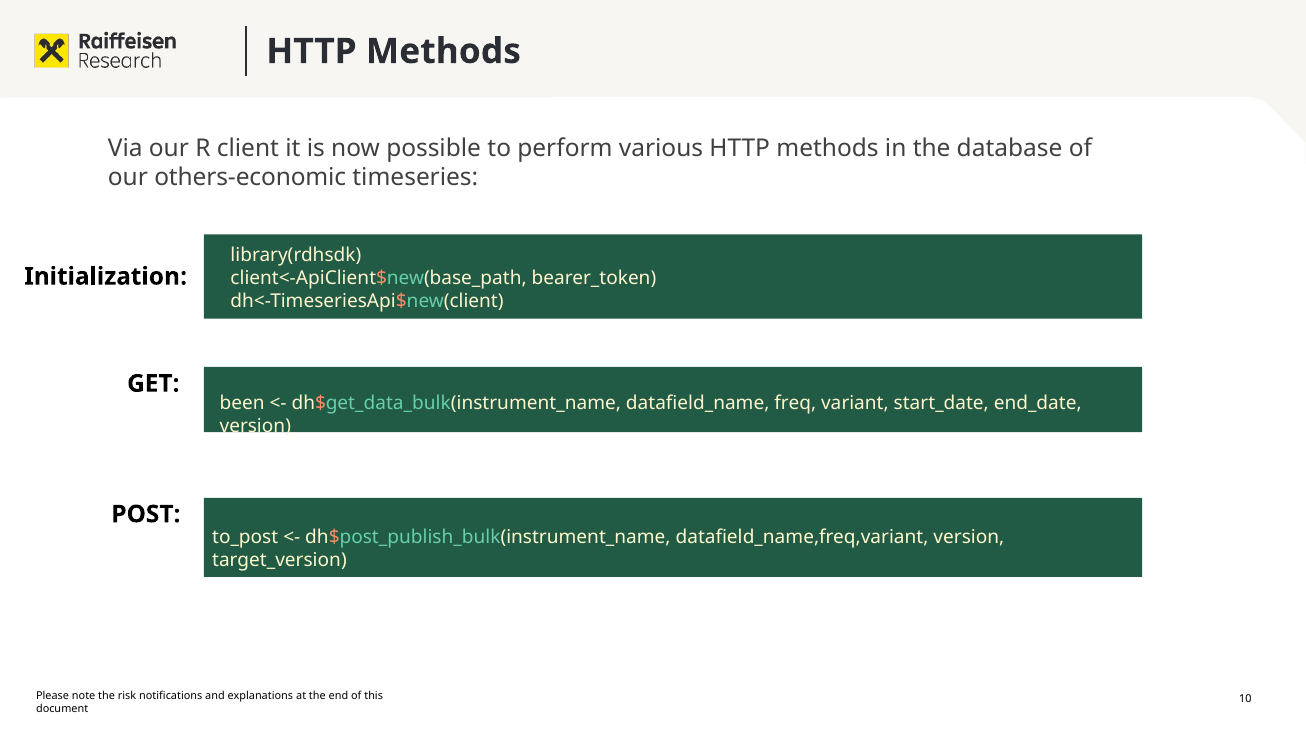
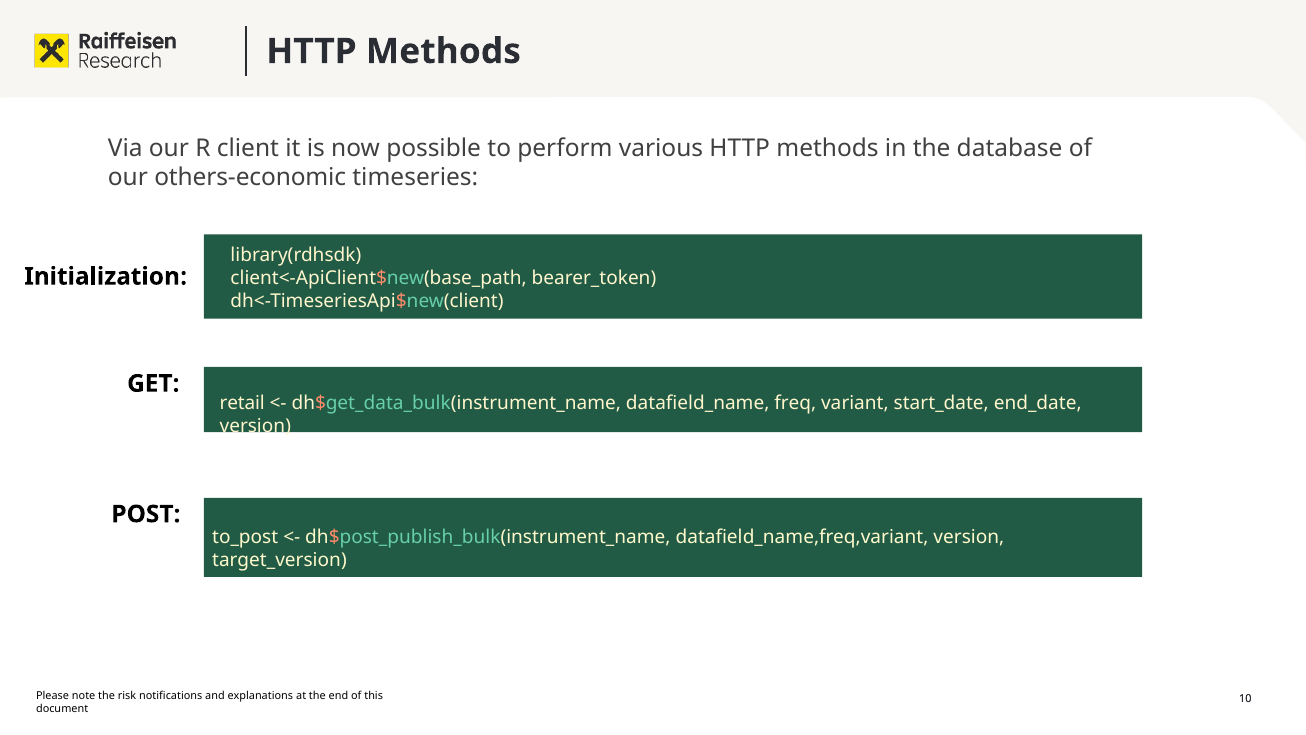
been: been -> retail (242, 403)
